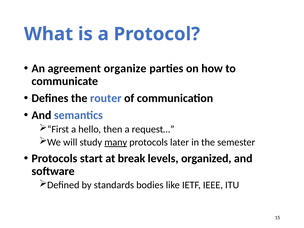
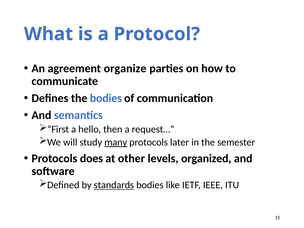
the router: router -> bodies (106, 98)
start: start -> does (91, 158)
break: break -> other (131, 158)
standards underline: none -> present (114, 185)
